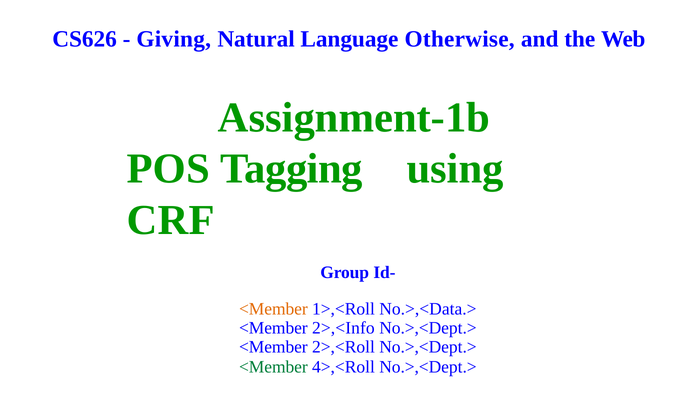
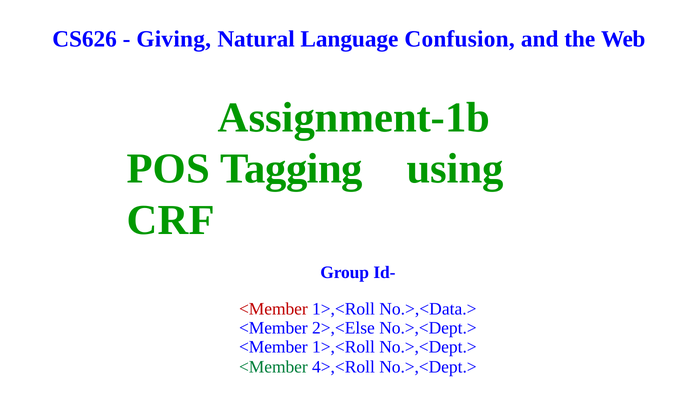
Otherwise: Otherwise -> Confusion (460, 39)
<Member colour: orange -> red (273, 309)
2>,<Info: 2>,<Info -> 2>,<Else (343, 328)
2>,<Roll: 2>,<Roll -> 1>,<Roll (343, 347)
